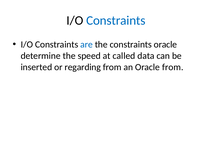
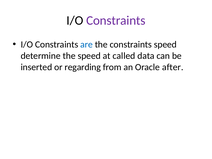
Constraints colour: blue -> purple (116, 21)
constraints oracle: oracle -> speed (165, 44)
Oracle from: from -> after (173, 67)
